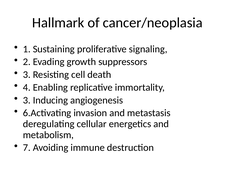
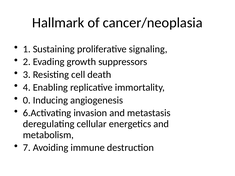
3: 3 -> 0 (27, 100)
